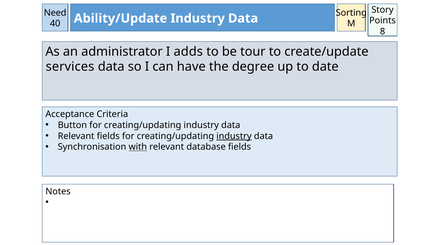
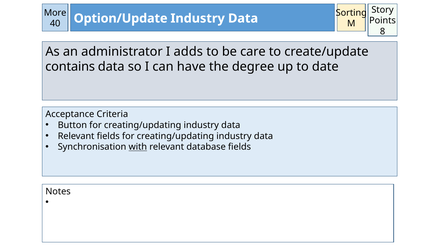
Need: Need -> More (55, 13)
Ability/Update: Ability/Update -> Option/Update (121, 18)
tour: tour -> care (253, 52)
services: services -> contains (70, 67)
industry underline: present -> none (234, 136)
